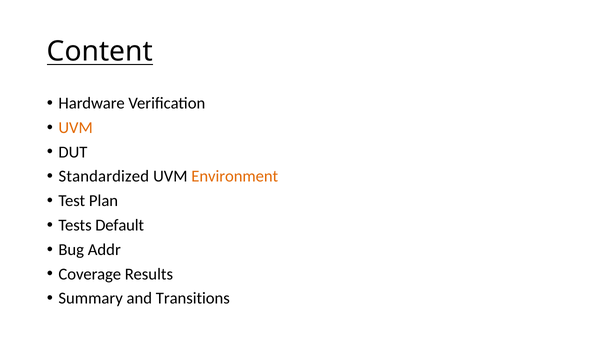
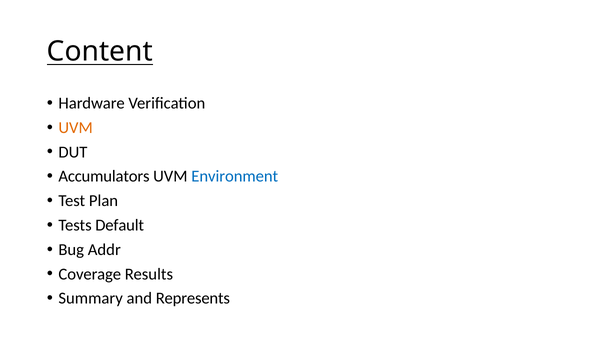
Standardized: Standardized -> Accumulators (104, 176)
Environment colour: orange -> blue (235, 176)
Transitions: Transitions -> Represents (193, 298)
